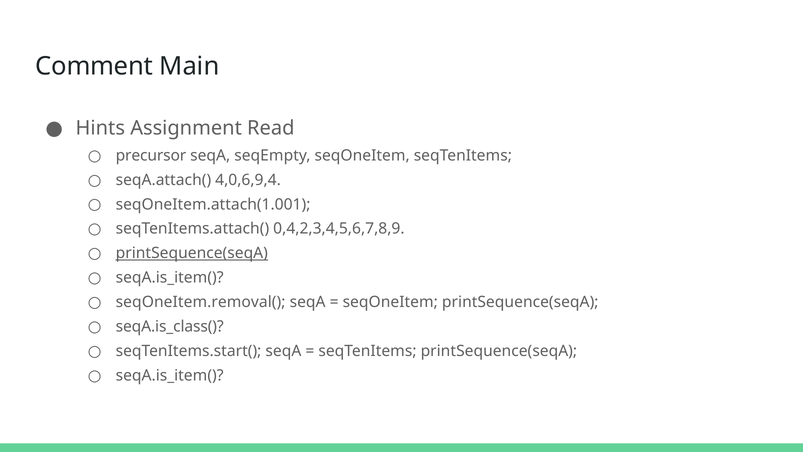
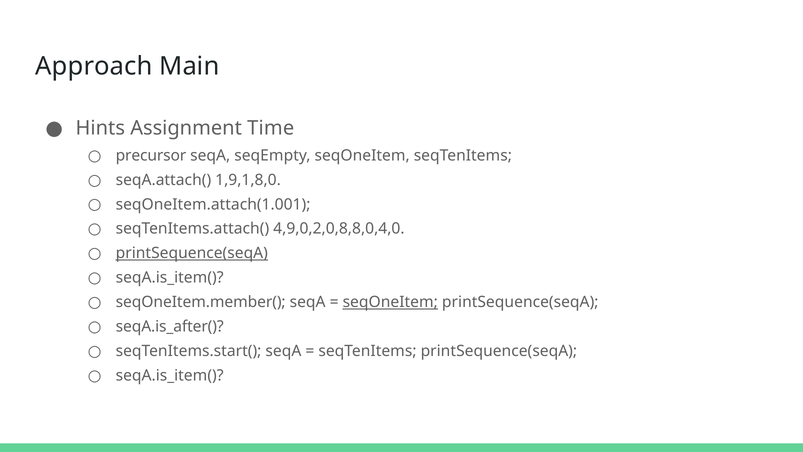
Comment: Comment -> Approach (94, 66)
Read: Read -> Time (271, 128)
4,0,6,9,4: 4,0,6,9,4 -> 1,9,1,8,0 (248, 180)
0,4,2,3,4,5,6,7,8,9: 0,4,2,3,4,5,6,7,8,9 -> 4,9,0,2,0,8,8,0,4,0 (339, 229)
seqOneItem.removal(: seqOneItem.removal( -> seqOneItem.member( (201, 302)
seqOneItem underline: none -> present (390, 302)
seqA.is_class(: seqA.is_class( -> seqA.is_after( (170, 326)
